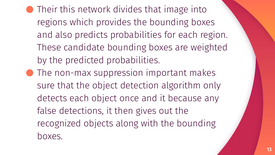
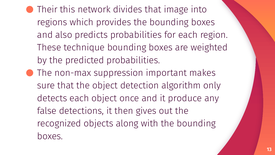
candidate: candidate -> technique (84, 47)
because: because -> produce (185, 98)
